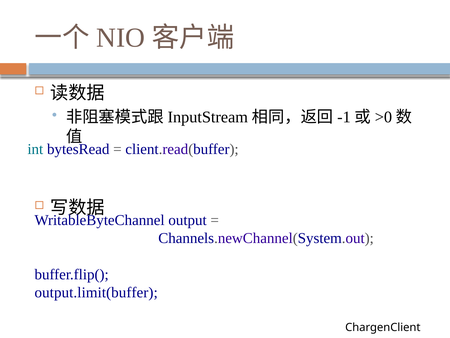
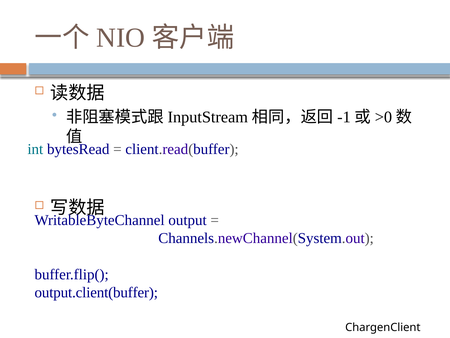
output.limit(buffer: output.limit(buffer -> output.client(buffer (96, 292)
